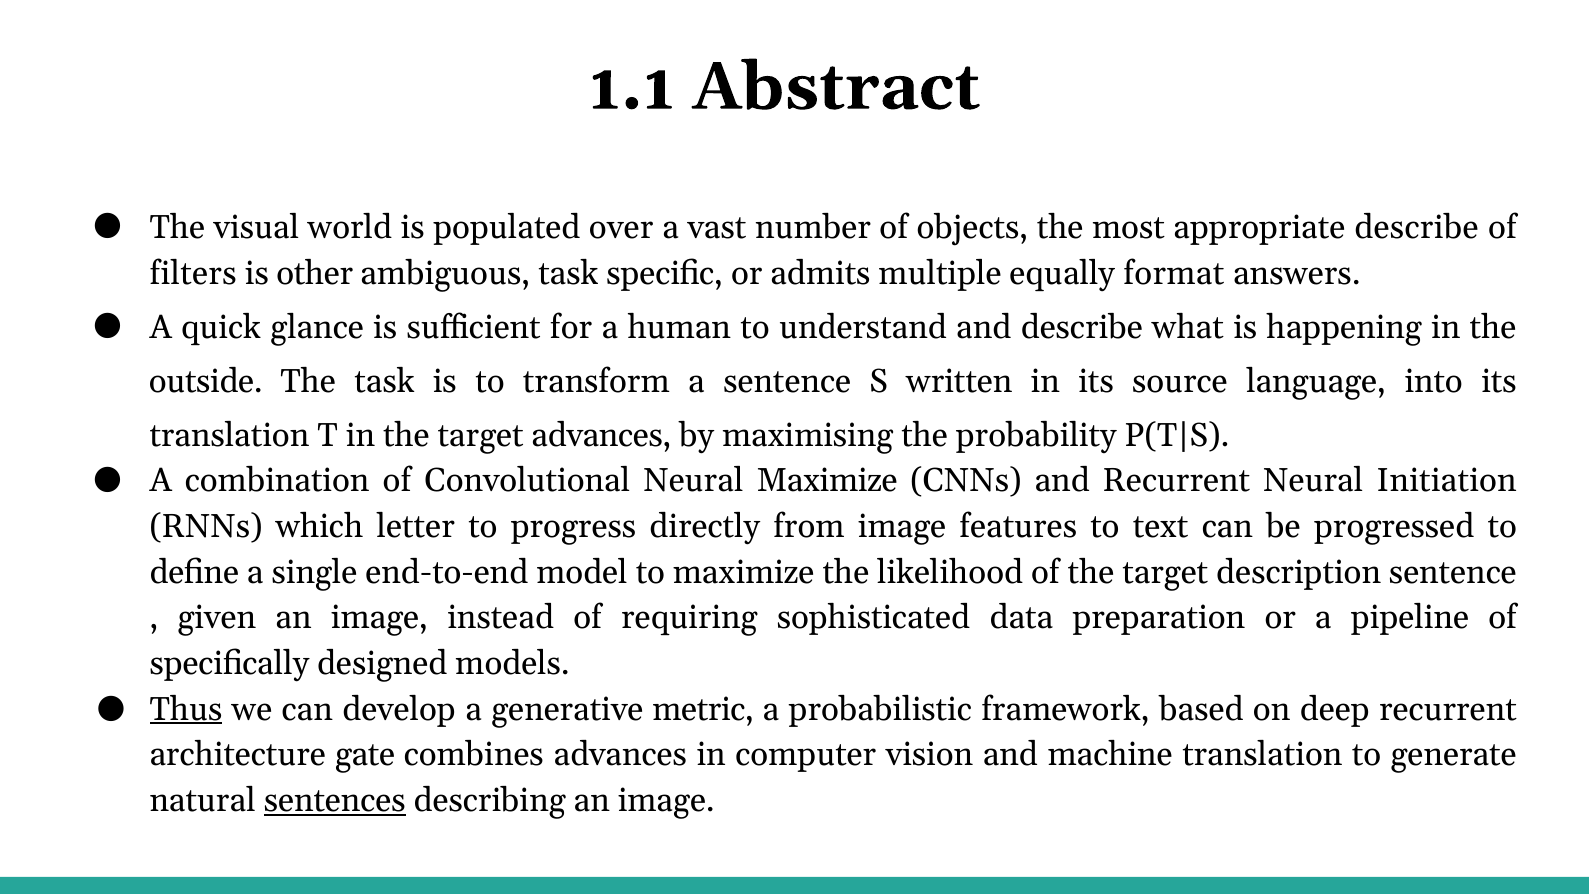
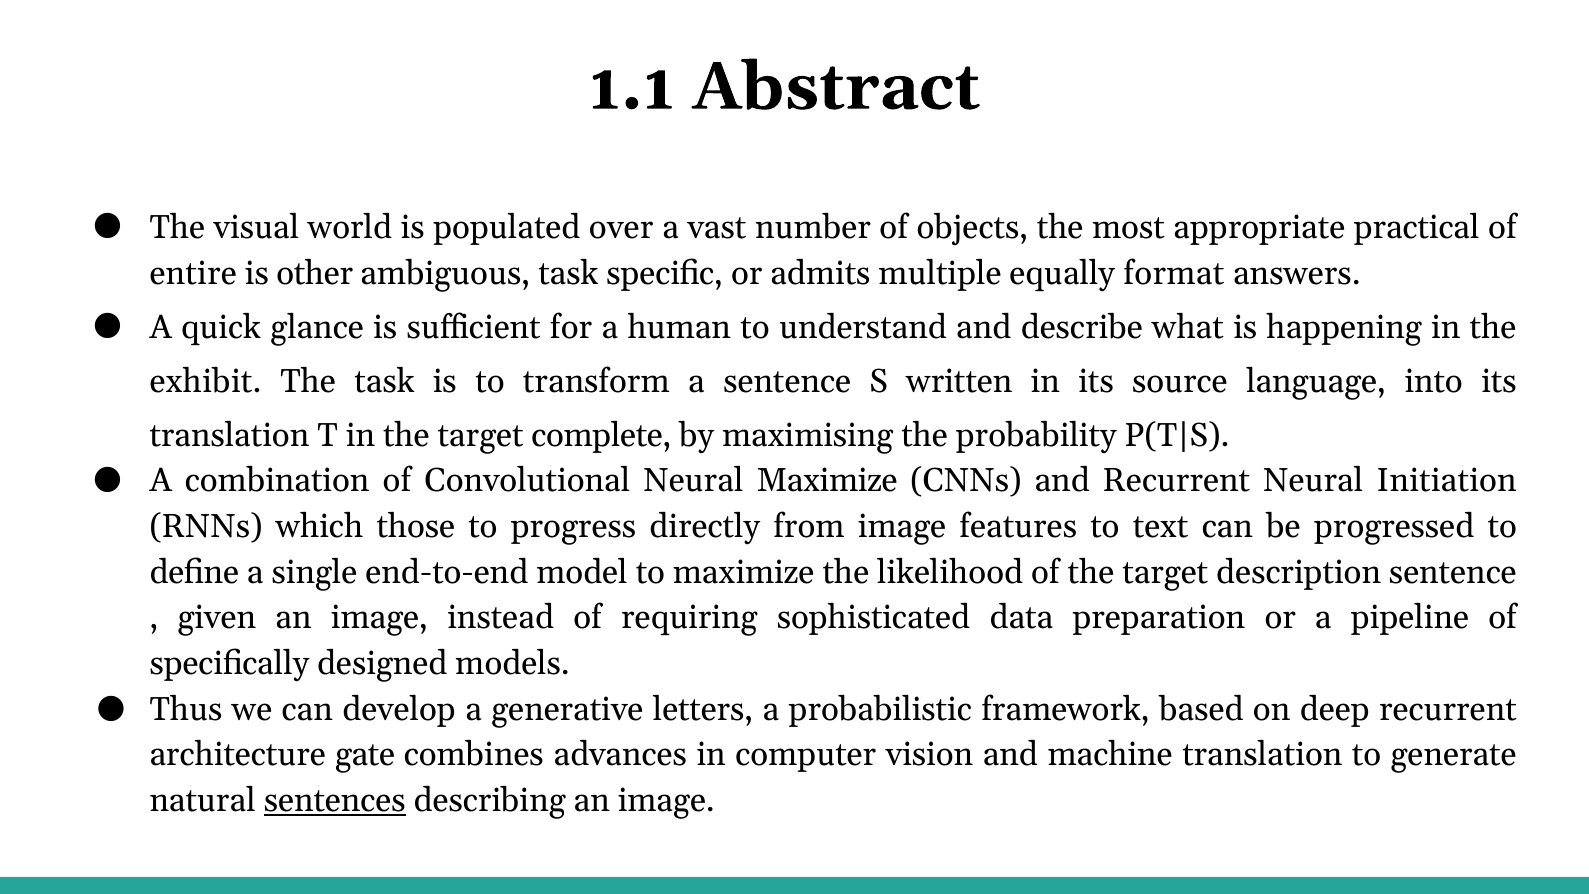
appropriate describe: describe -> practical (1417, 227)
filters: filters -> entire (193, 273)
outside: outside -> exhibit (206, 381)
target advances: advances -> complete (601, 435)
letter: letter -> those (416, 526)
Thus underline: present -> none (186, 709)
metric: metric -> letters (703, 709)
